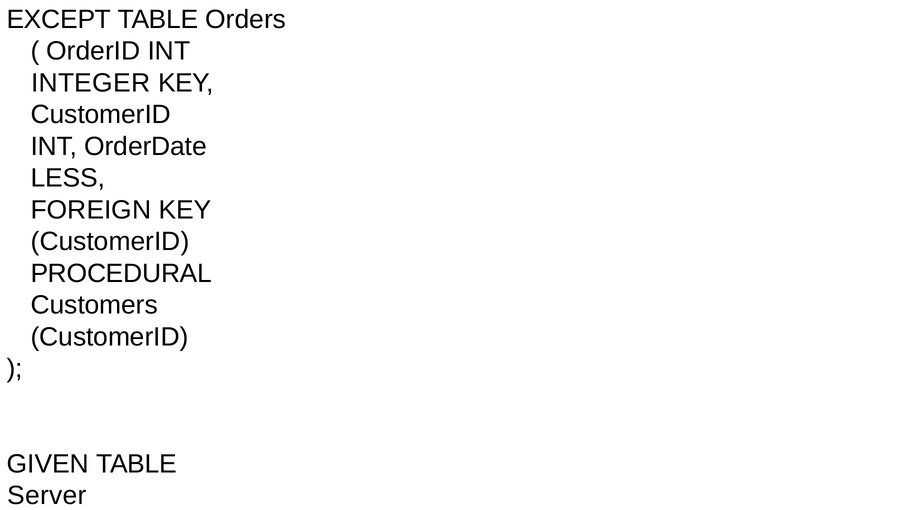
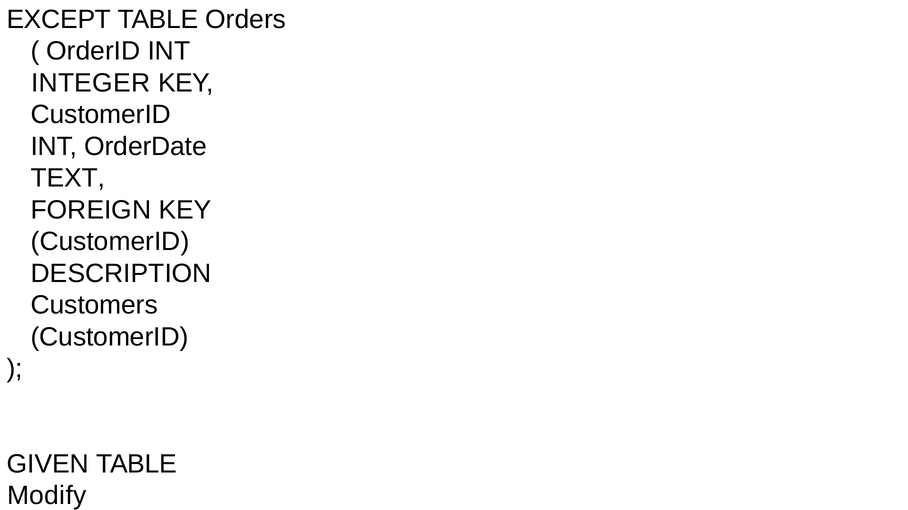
LESS: LESS -> TEXT (68, 178)
PROCEDURAL: PROCEDURAL -> DESCRIPTION (121, 274)
Server: Server -> Modify (47, 496)
